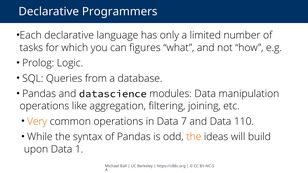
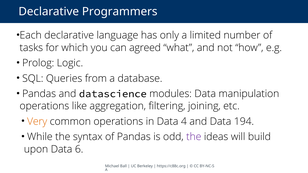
figures: figures -> agreed (145, 48)
7: 7 -> 4 (184, 122)
110: 110 -> 194 (244, 122)
the colour: orange -> purple (194, 137)
1: 1 -> 6 (79, 149)
